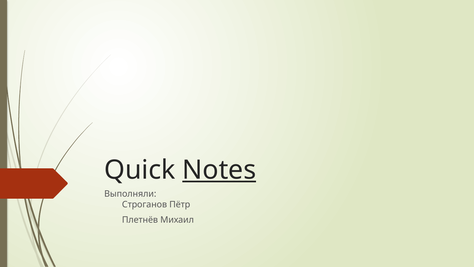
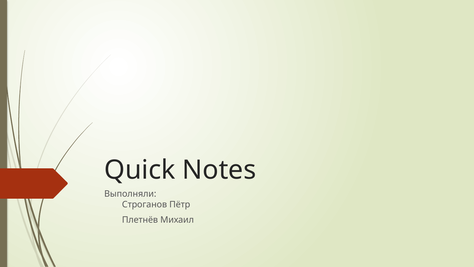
Notes underline: present -> none (219, 170)
